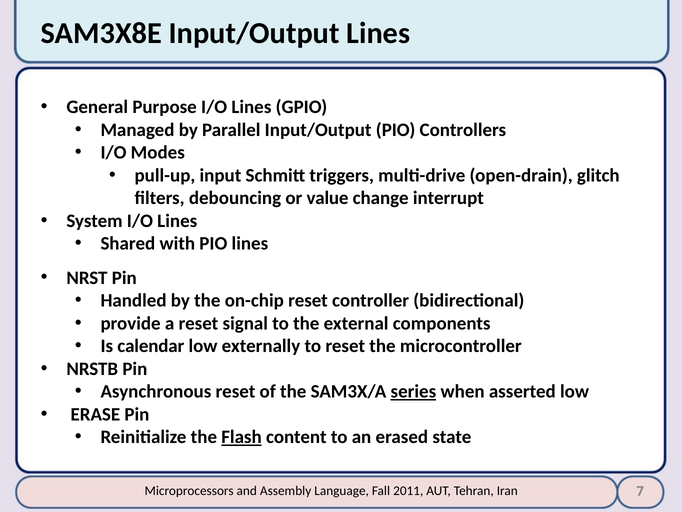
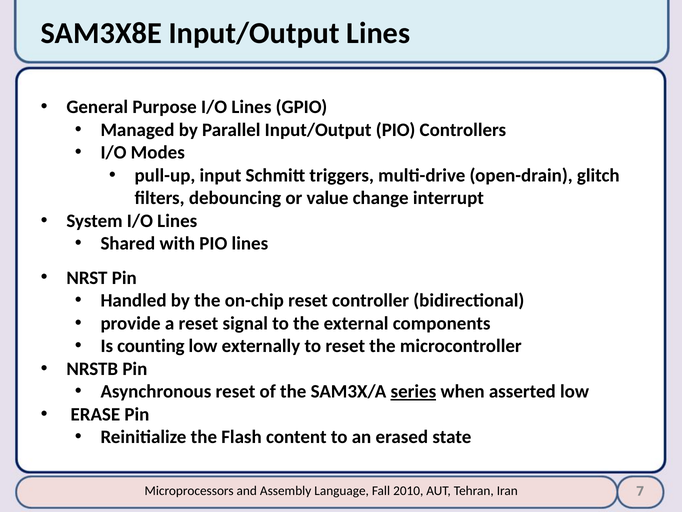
calendar: calendar -> counting (151, 346)
Flash underline: present -> none (241, 437)
2011: 2011 -> 2010 (408, 491)
